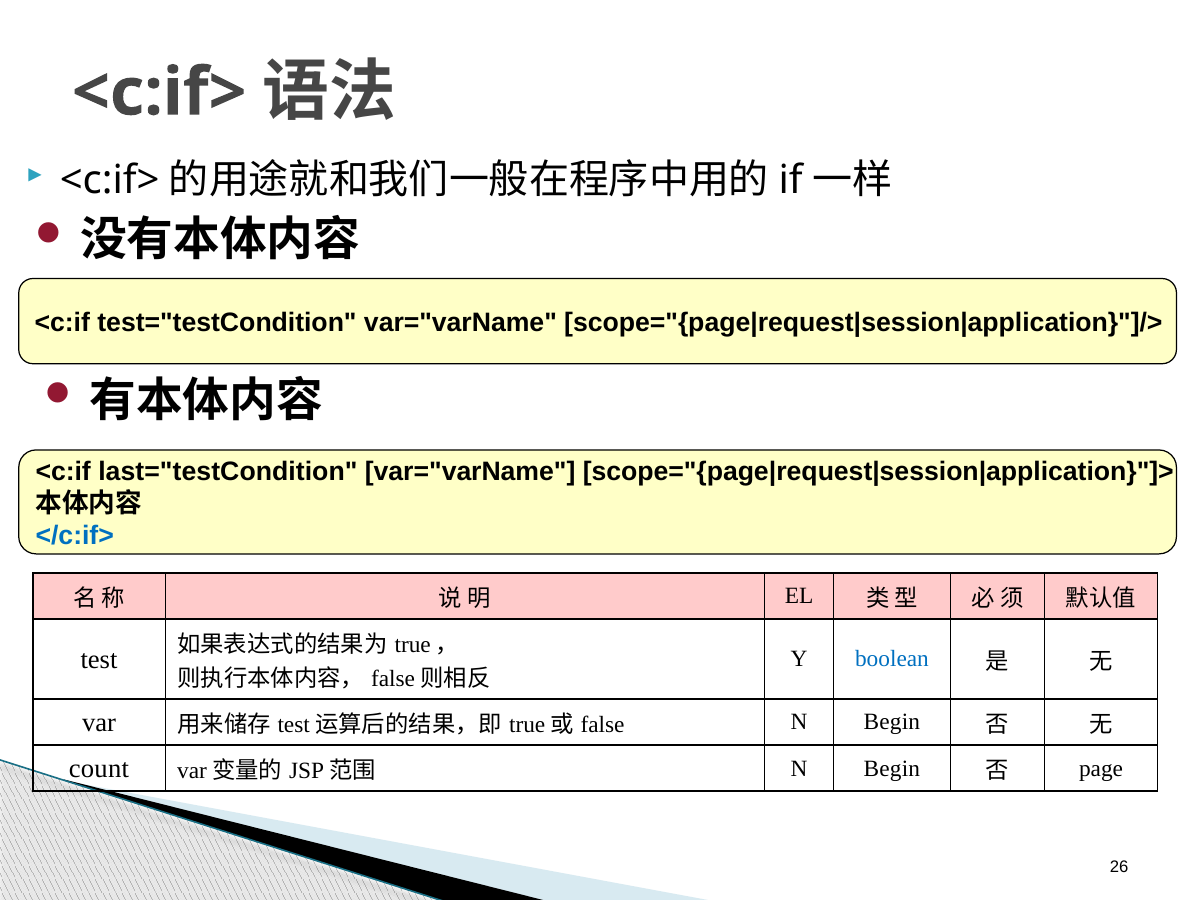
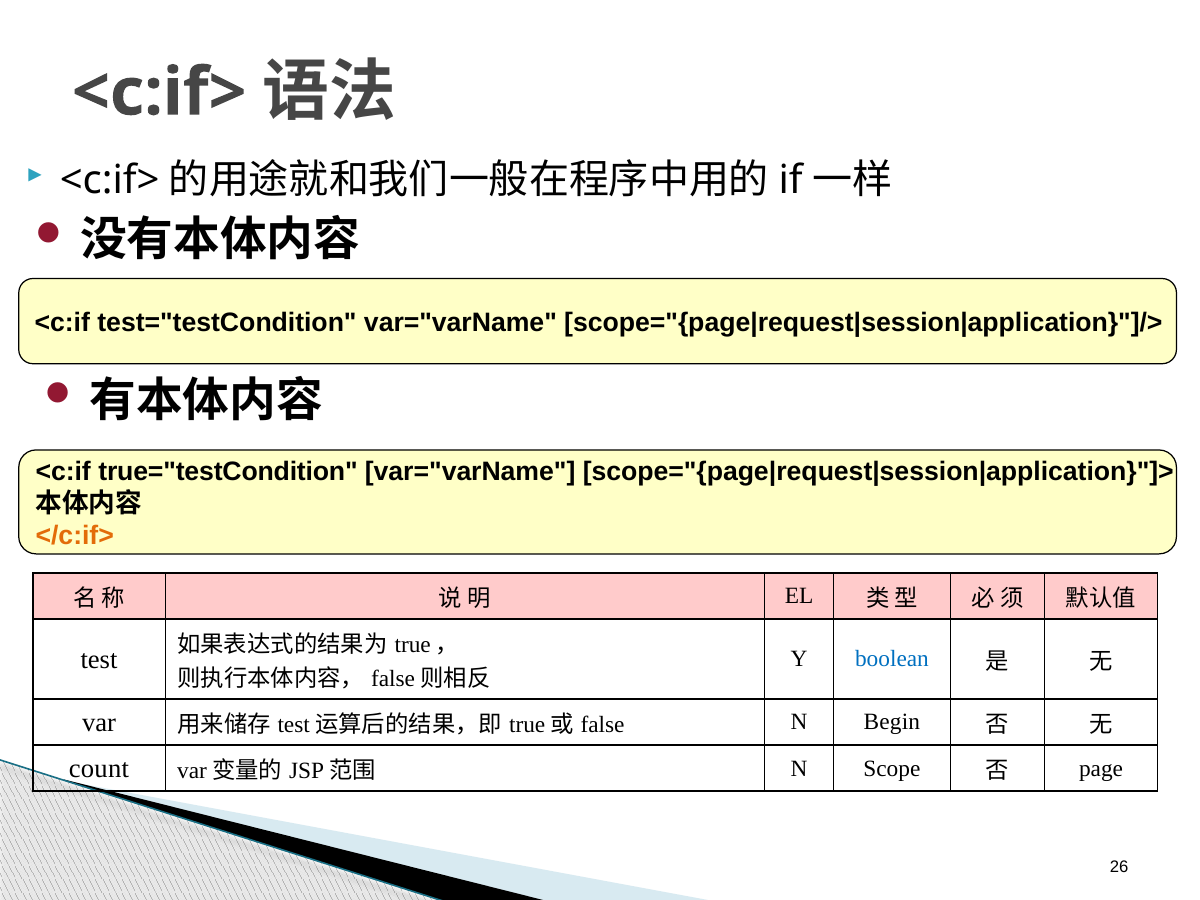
last="testCondition: last="testCondition -> true="testCondition (228, 472)
</c:if> colour: blue -> orange (75, 536)
Begin: Begin -> Scope (892, 768)
